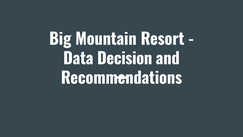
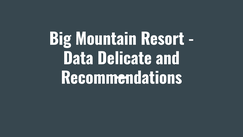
Decision: Decision -> Delicate (125, 59)
